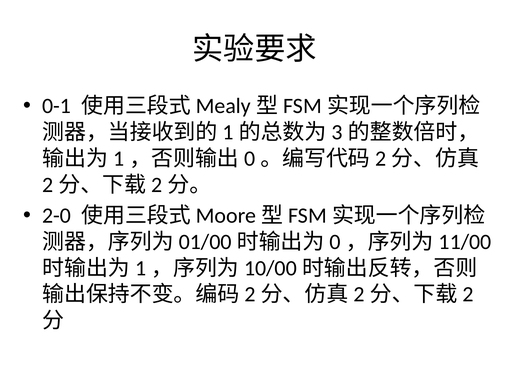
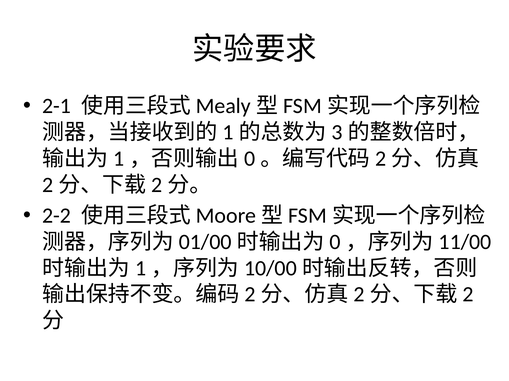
0-1: 0-1 -> 2-1 (57, 106)
2-0: 2-0 -> 2-2 (57, 216)
